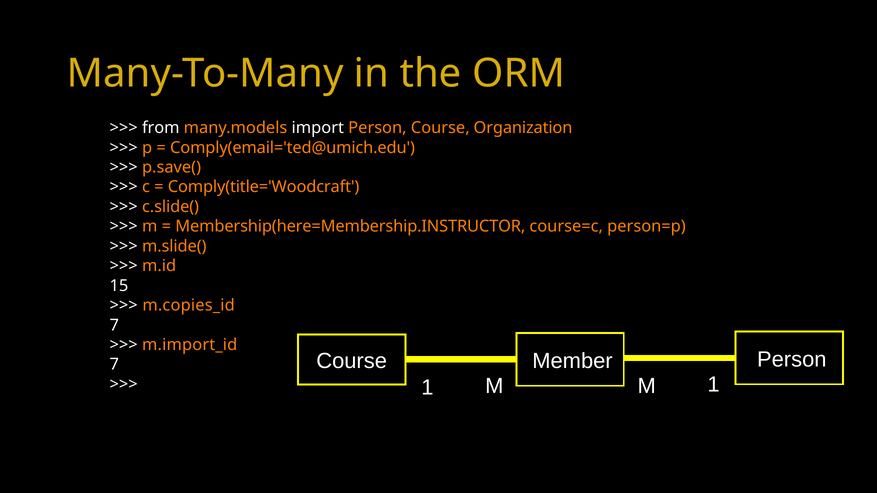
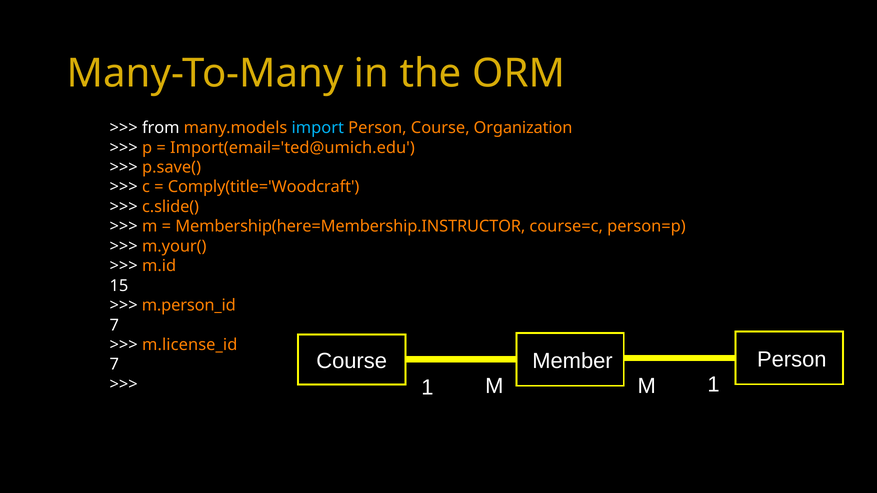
import colour: white -> light blue (318, 128)
Comply(email='ted@umich.edu: Comply(email='ted@umich.edu -> Import(email='ted@umich.edu (292, 148)
m.slide(: m.slide( -> m.your( (174, 246)
m.copies_id: m.copies_id -> m.person_id (189, 306)
m.import_id: m.import_id -> m.license_id (190, 345)
